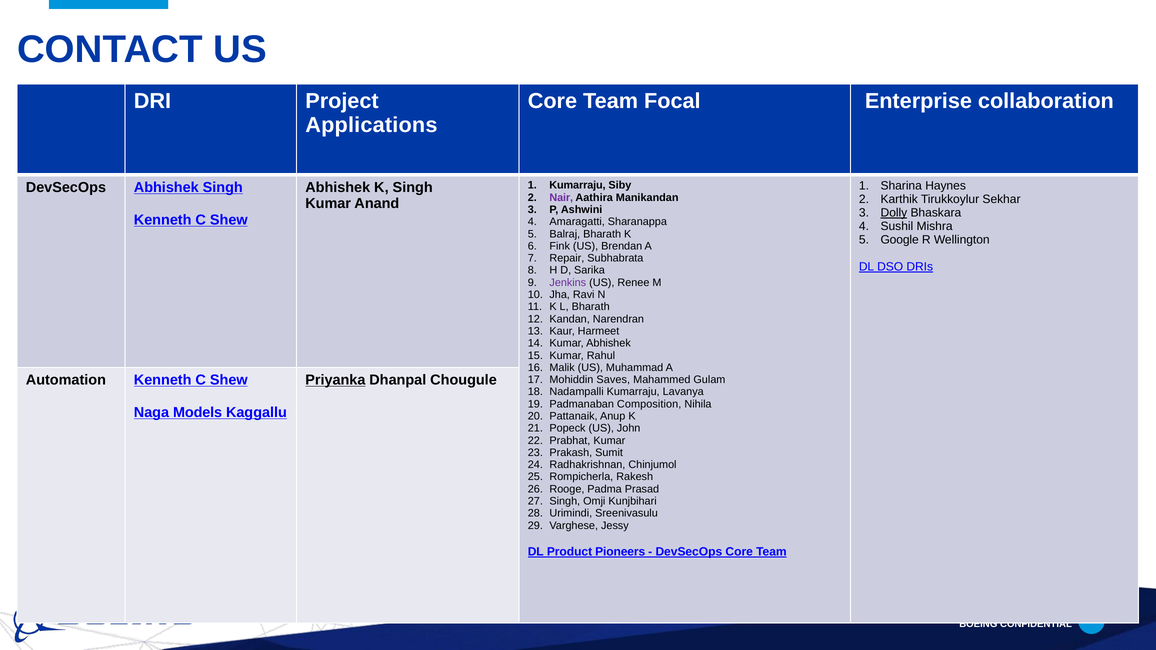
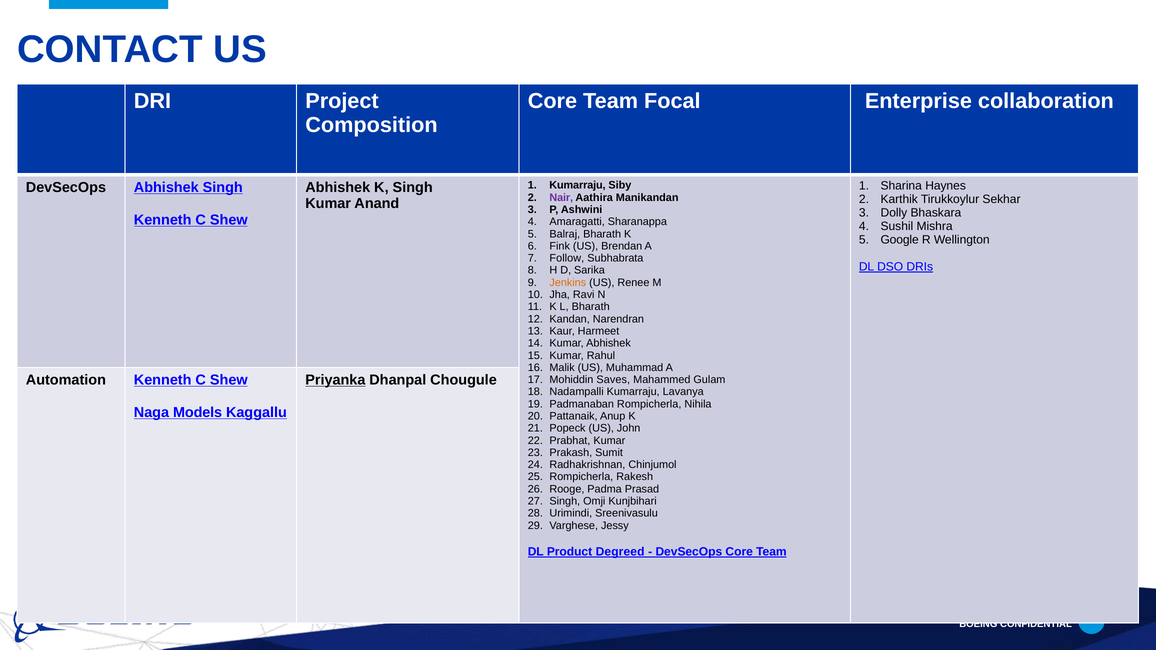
Applications: Applications -> Composition (371, 125)
Dolly underline: present -> none (894, 213)
Repair: Repair -> Follow (567, 258)
Jenkins colour: purple -> orange (568, 283)
Padmanaban Composition: Composition -> Rompicherla (649, 404)
Pioneers: Pioneers -> Degreed (620, 552)
